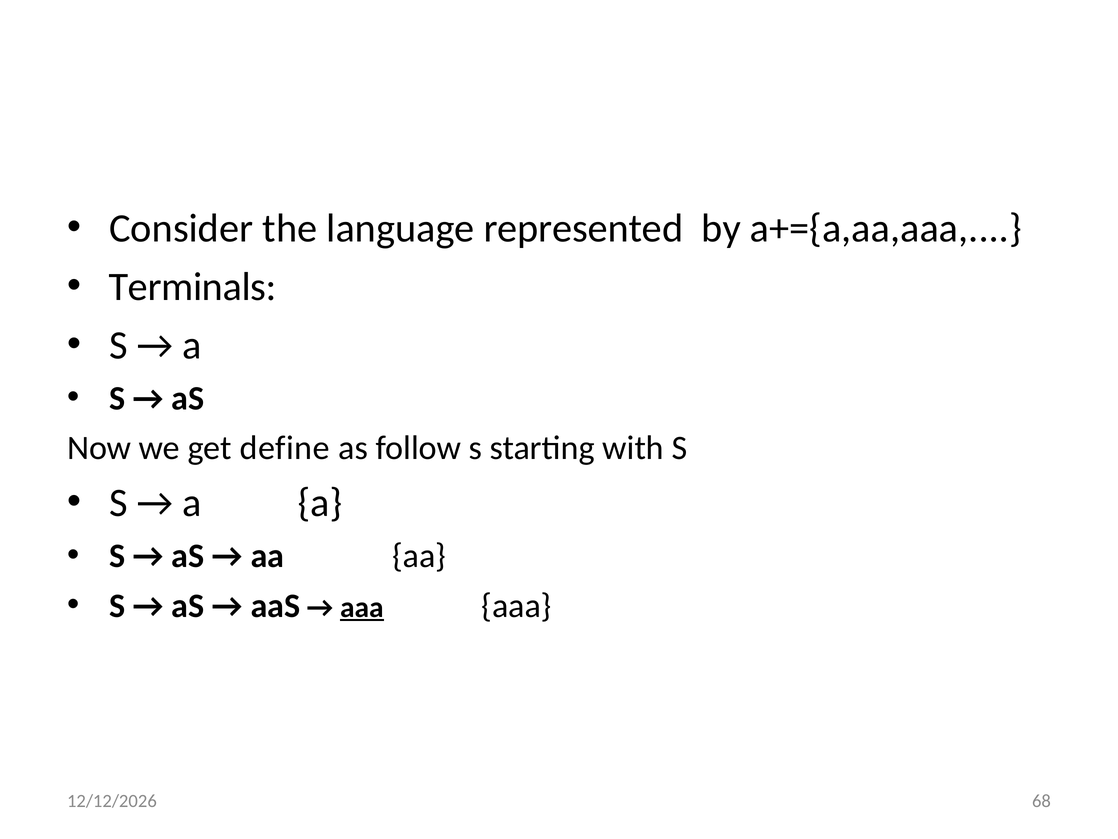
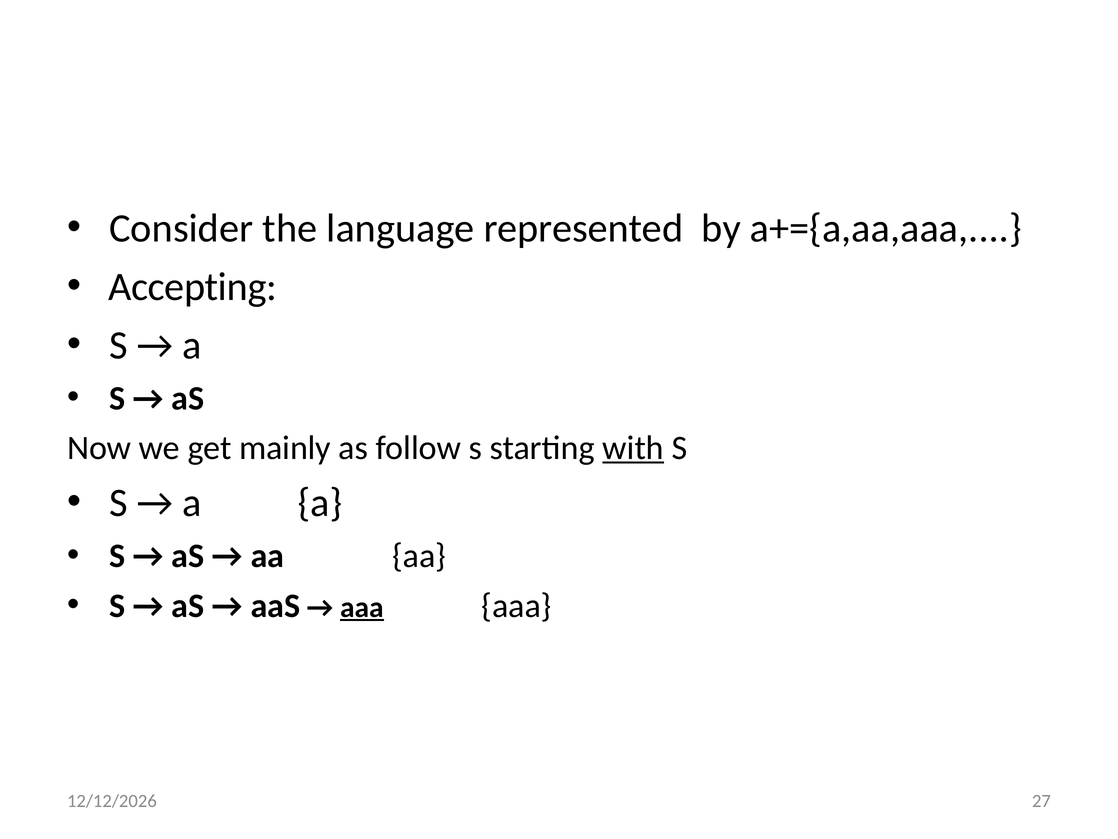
Terminals: Terminals -> Accepting (193, 287)
define: define -> mainly (285, 448)
with underline: none -> present (633, 448)
68: 68 -> 27 (1041, 801)
